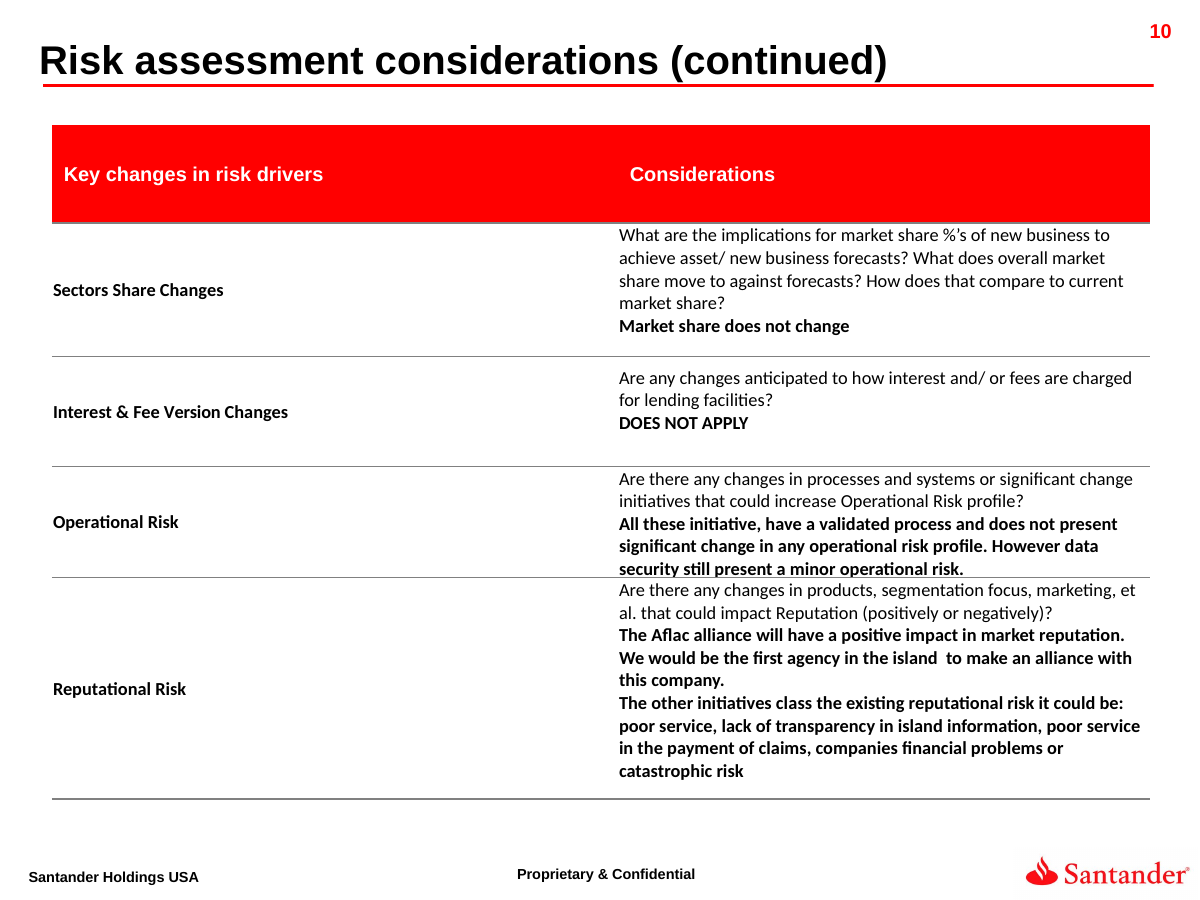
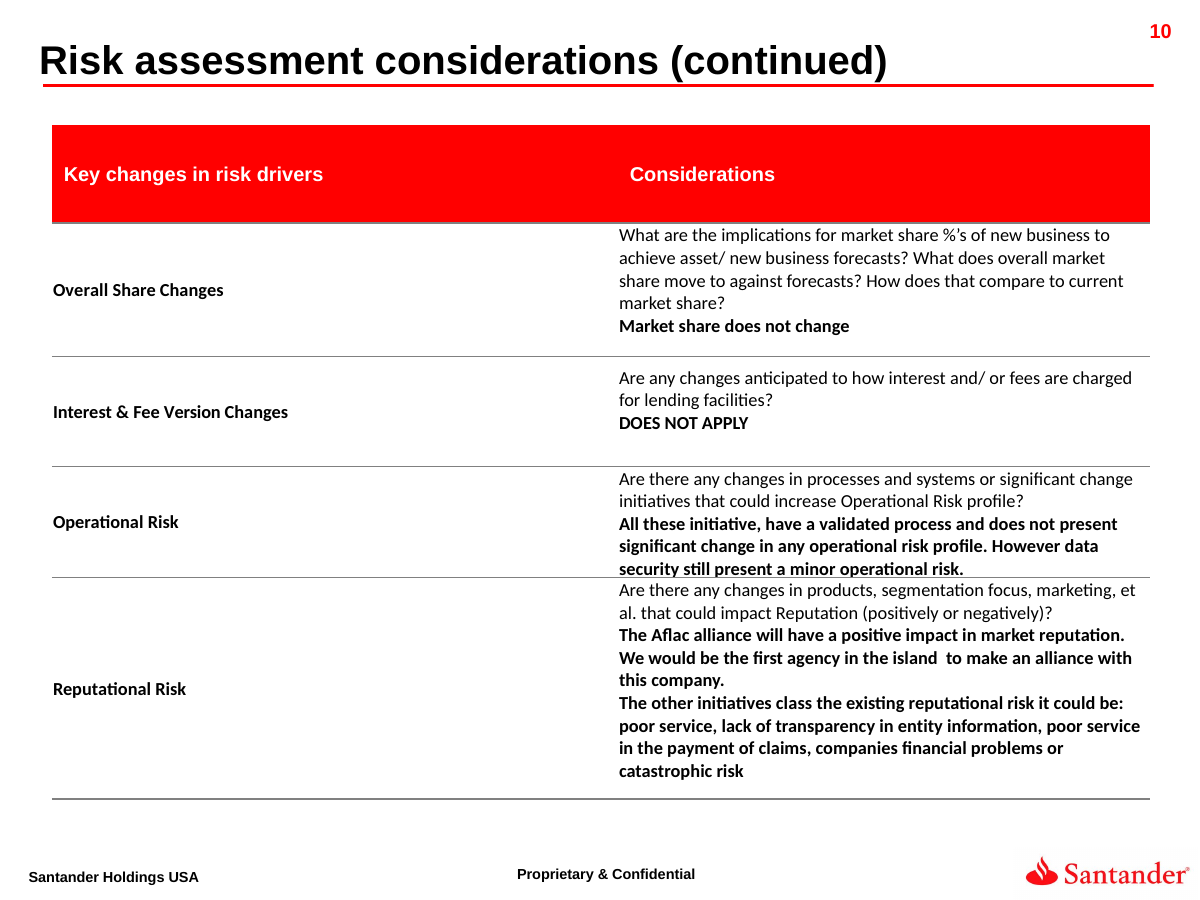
Sectors: Sectors -> Overall (81, 291)
in island: island -> entity (920, 726)
